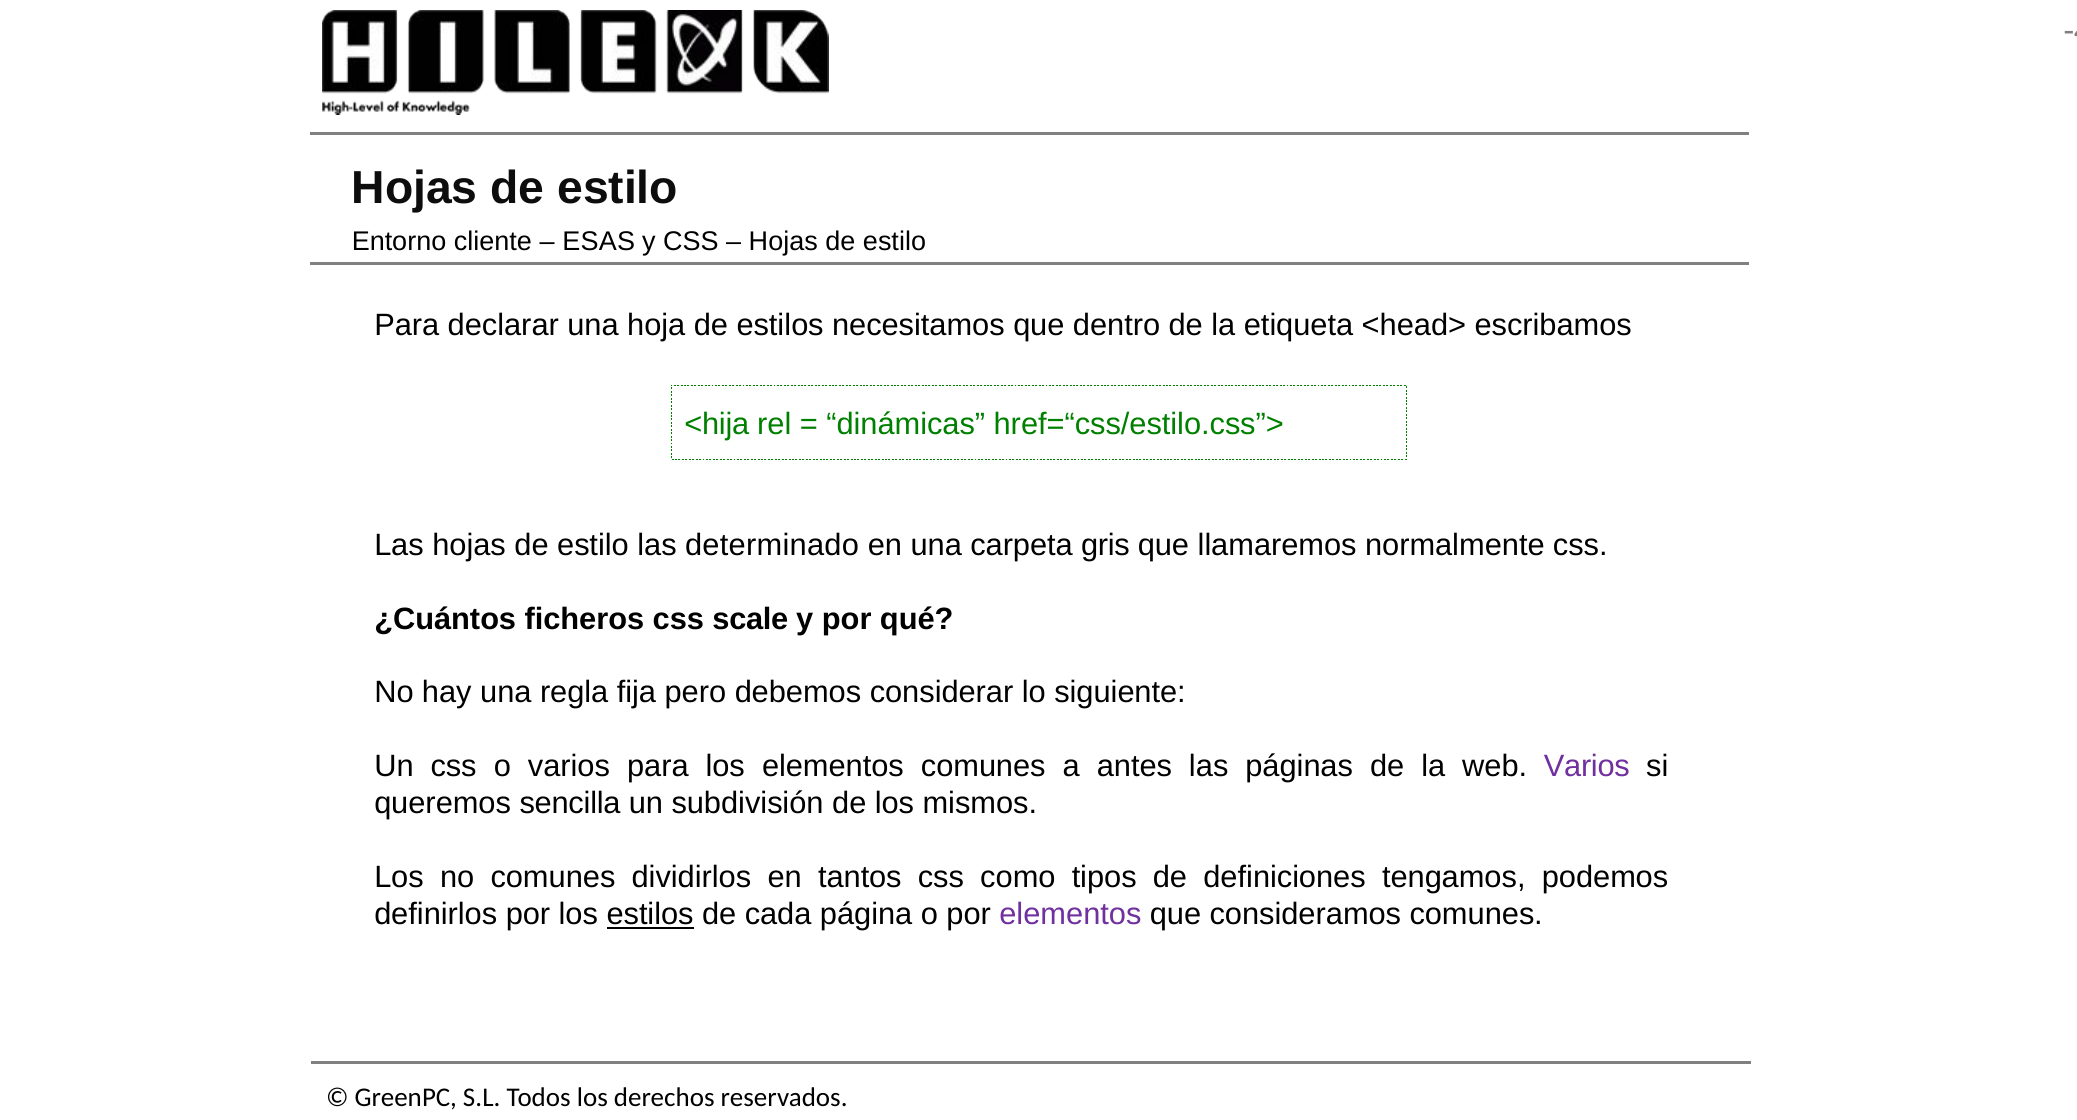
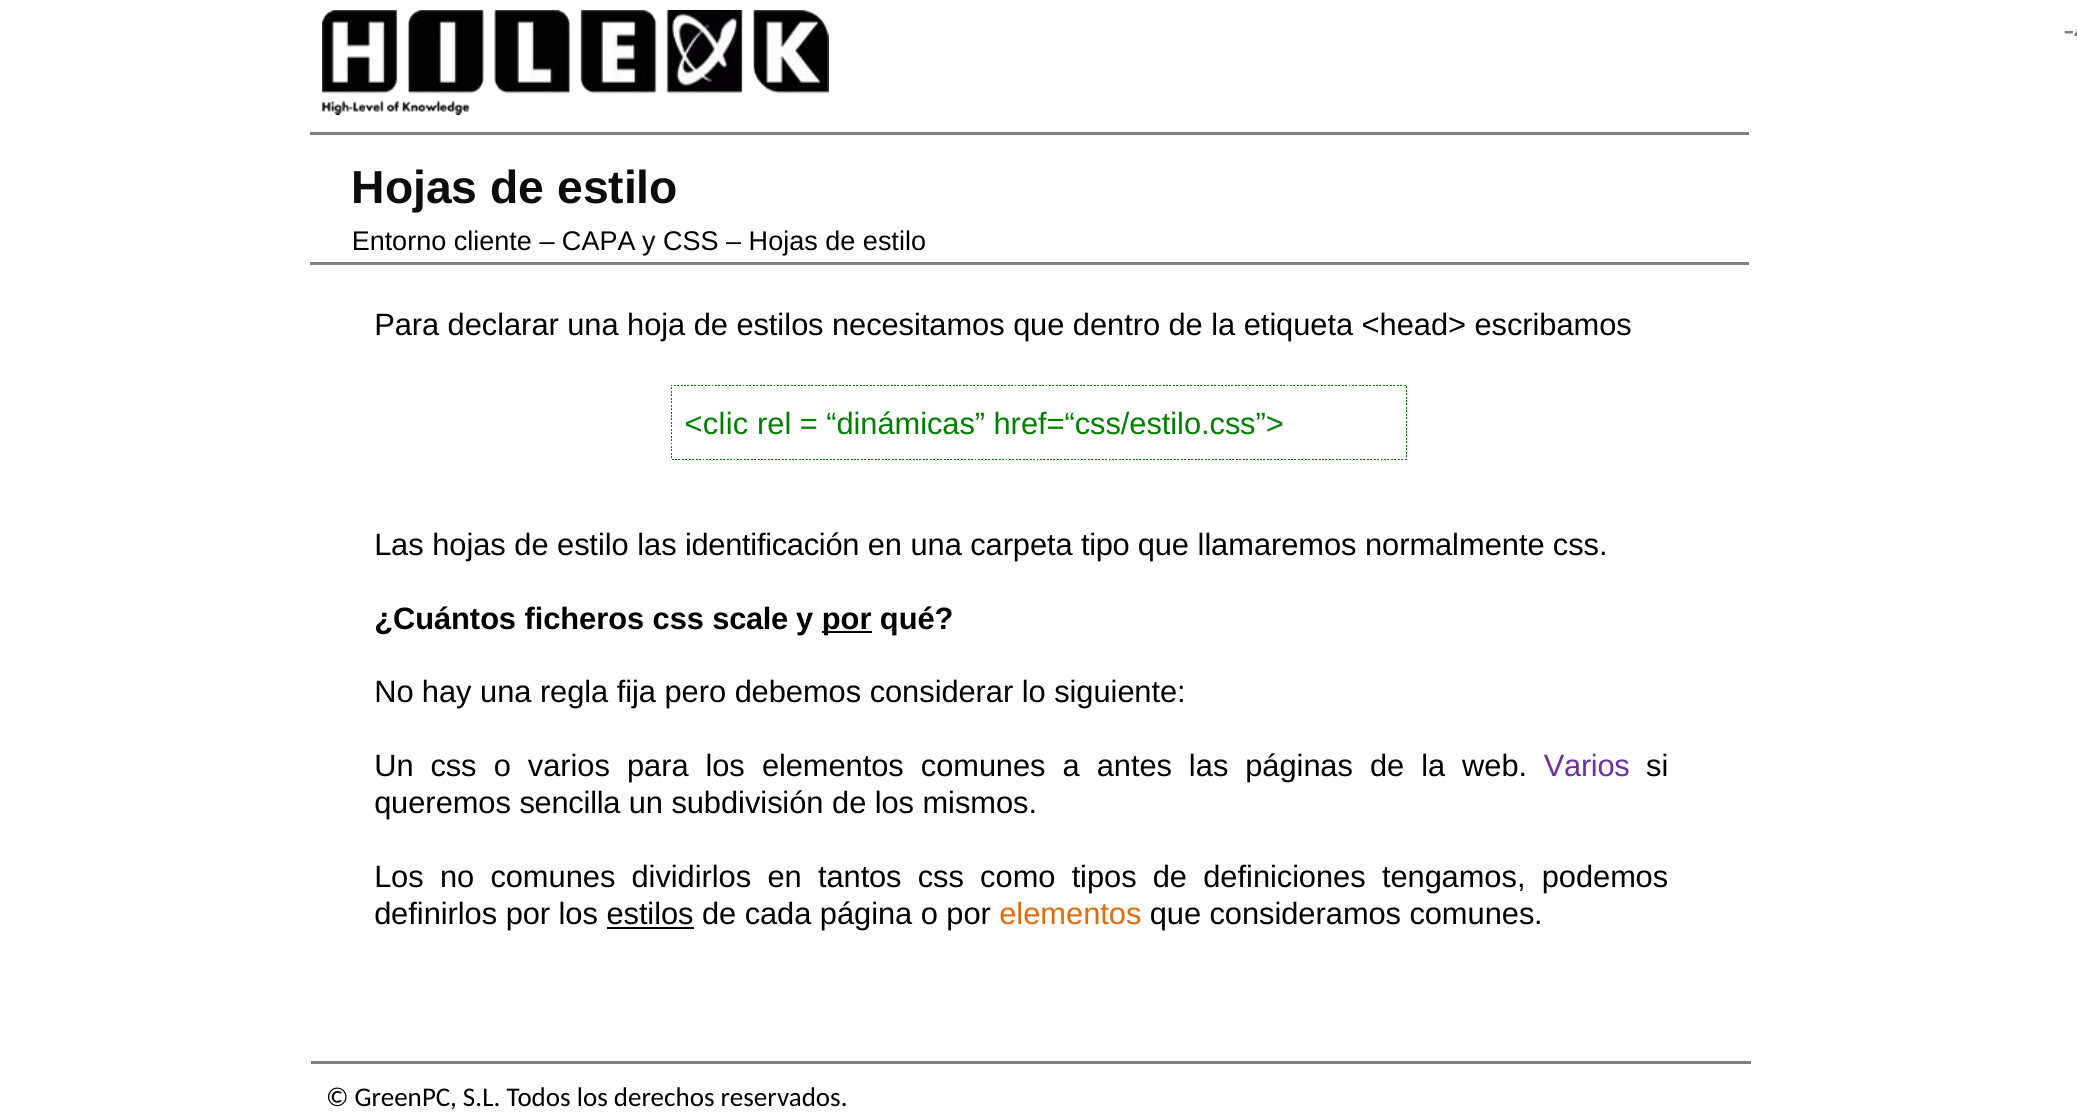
ESAS: ESAS -> CAPA (599, 242)
<hija: <hija -> <clic (717, 425)
determinado: determinado -> identificación (772, 545)
gris: gris -> tipo (1105, 545)
por underline: none -> present (847, 619)
elementos colour: purple -> orange (1070, 915)
